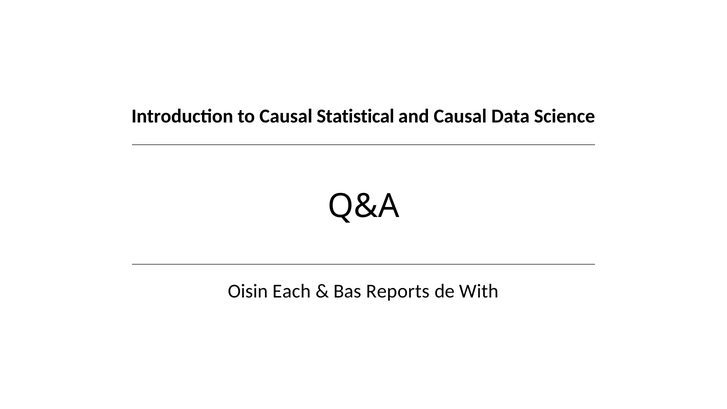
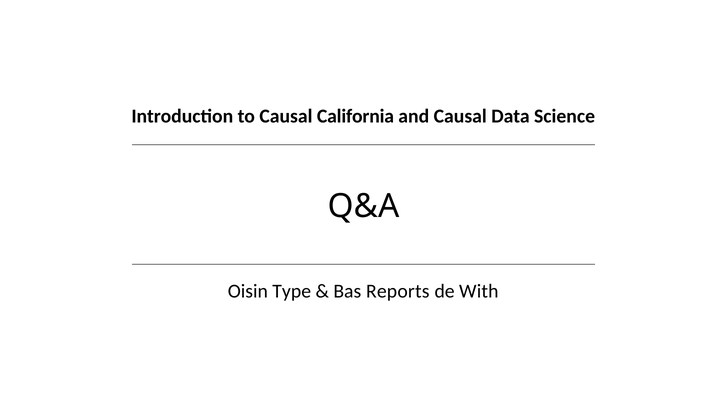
Statistical: Statistical -> California (356, 116)
Each: Each -> Type (292, 291)
